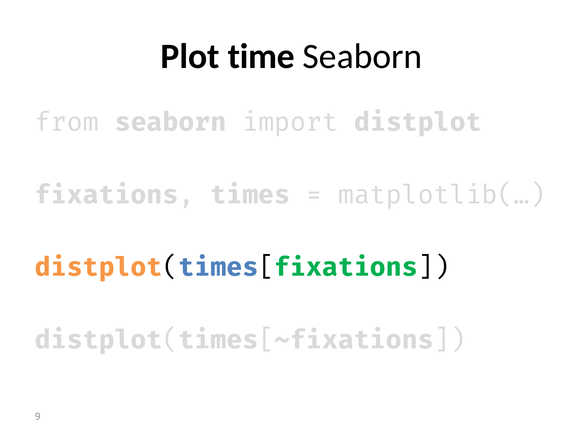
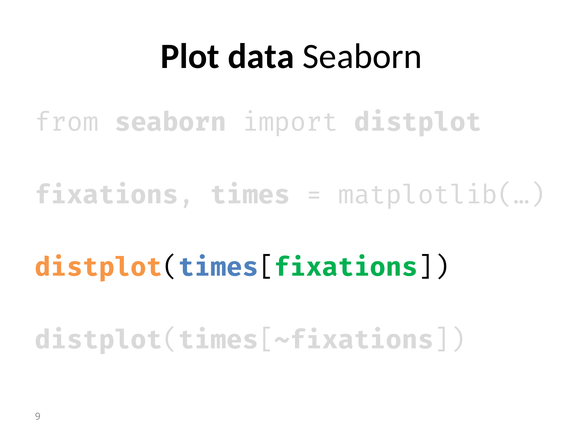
time: time -> data (261, 56)
